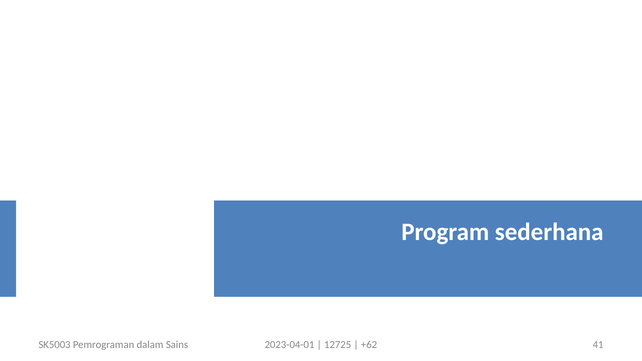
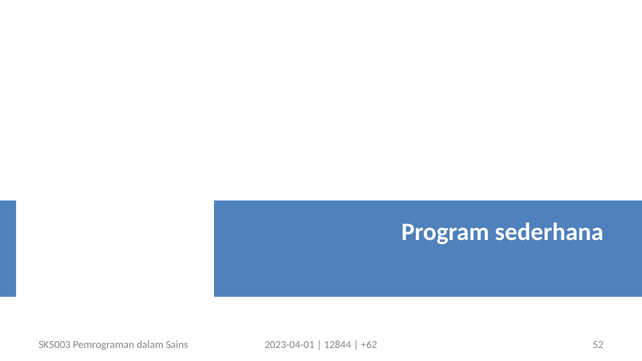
12725: 12725 -> 12844 (338, 345)
41: 41 -> 52 (598, 345)
